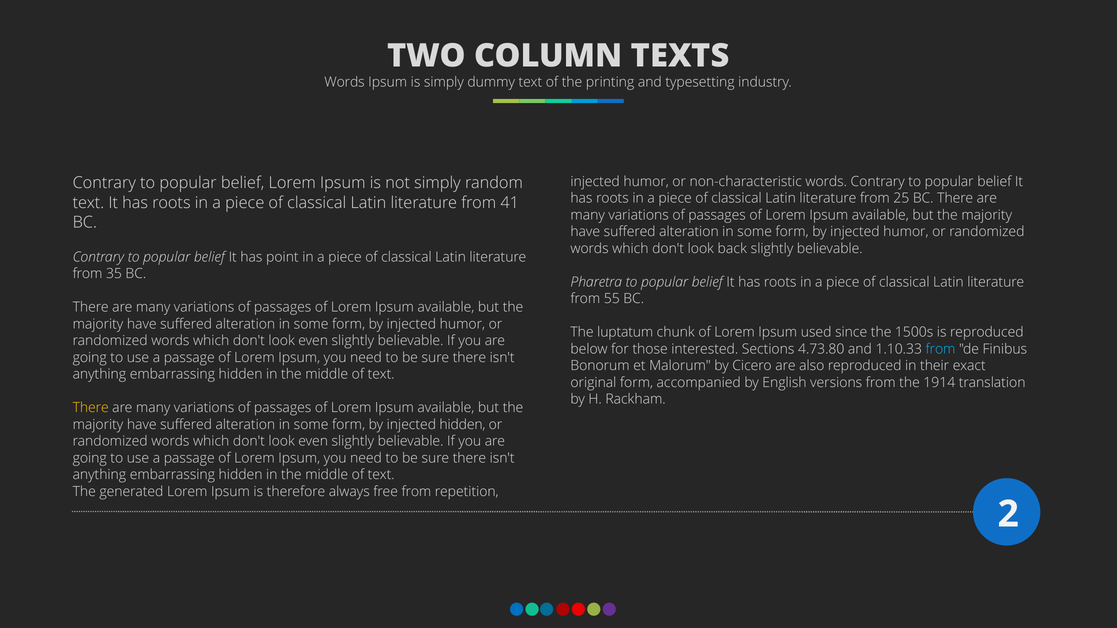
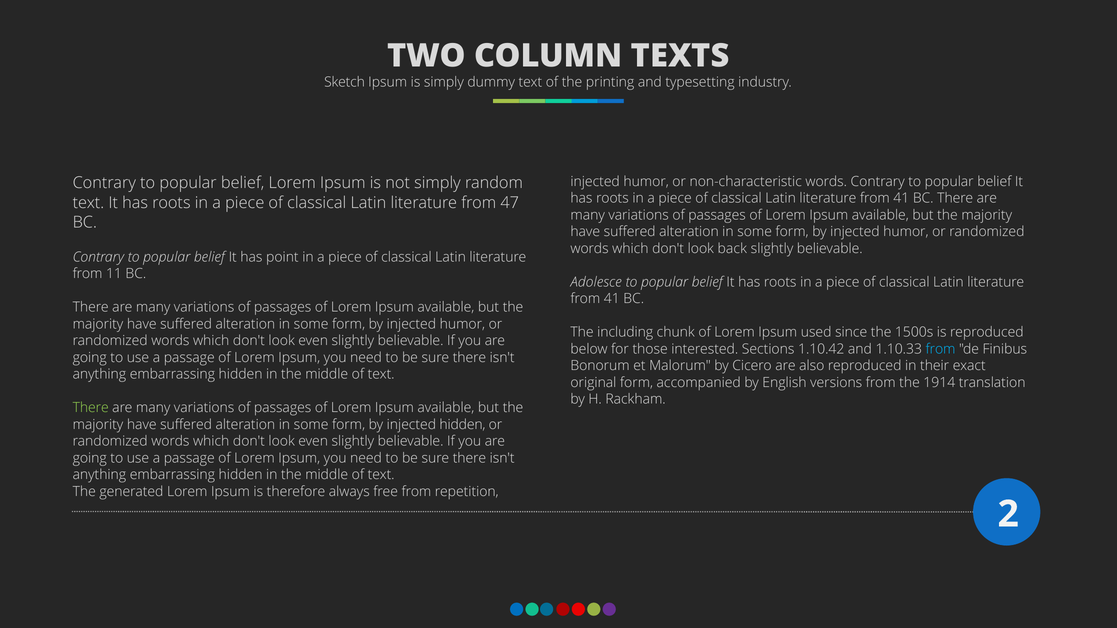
Words: Words -> Sketch (345, 82)
25: 25 -> 41 (901, 198)
41: 41 -> 47 (510, 203)
35: 35 -> 11 (114, 274)
Pharetra: Pharetra -> Adolesce (596, 282)
55: 55 -> 41 (612, 299)
luptatum: luptatum -> including (625, 332)
4.73.80: 4.73.80 -> 1.10.42 (821, 349)
There colour: yellow -> light green (91, 408)
